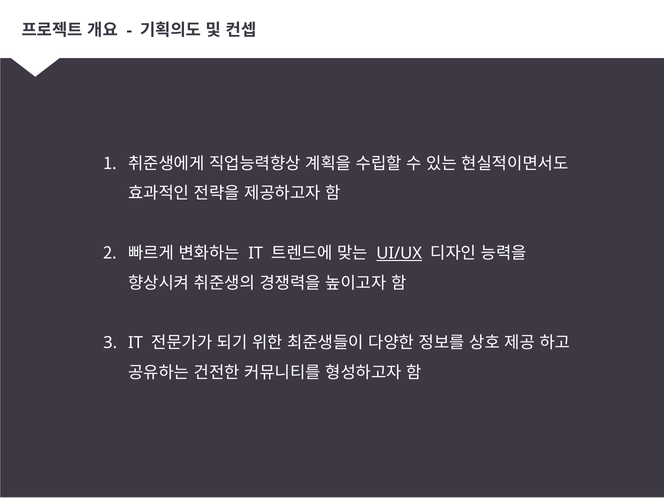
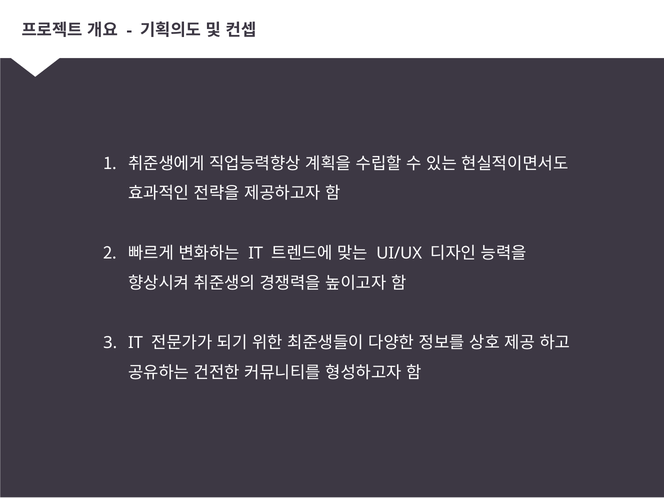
UI/UX underline: present -> none (399, 253)
